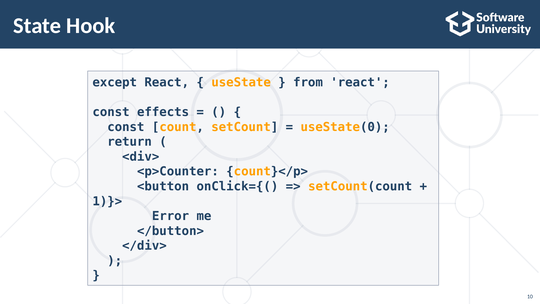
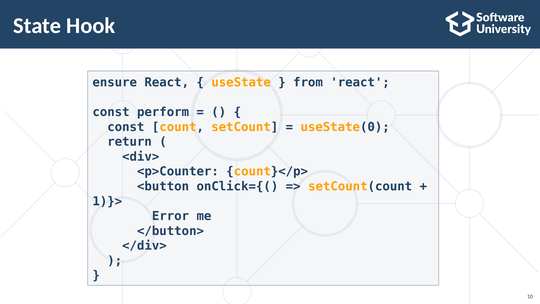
except: except -> ensure (115, 82)
effects: effects -> perform (163, 112)
